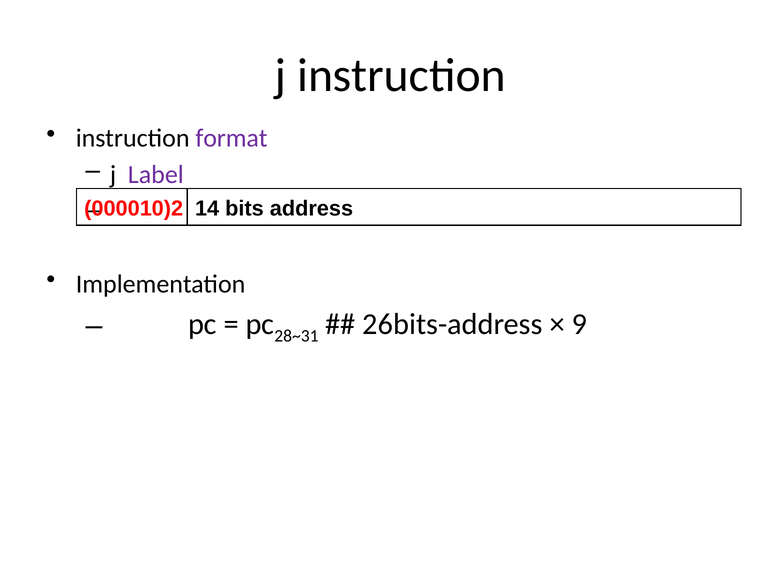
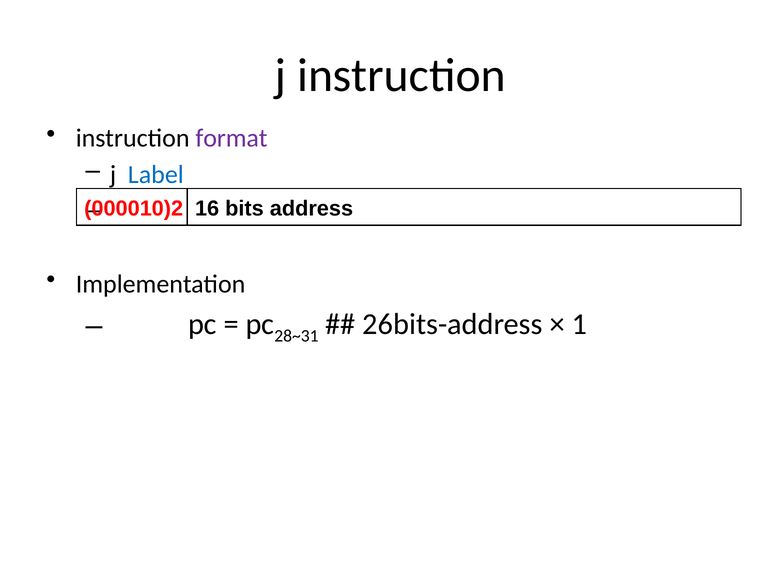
Label colour: purple -> blue (156, 175)
14: 14 -> 16 (207, 208)
9: 9 -> 1 (579, 324)
